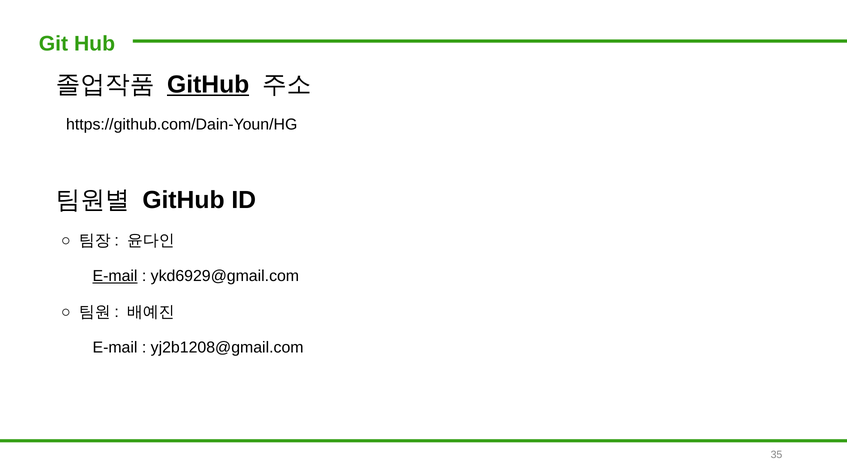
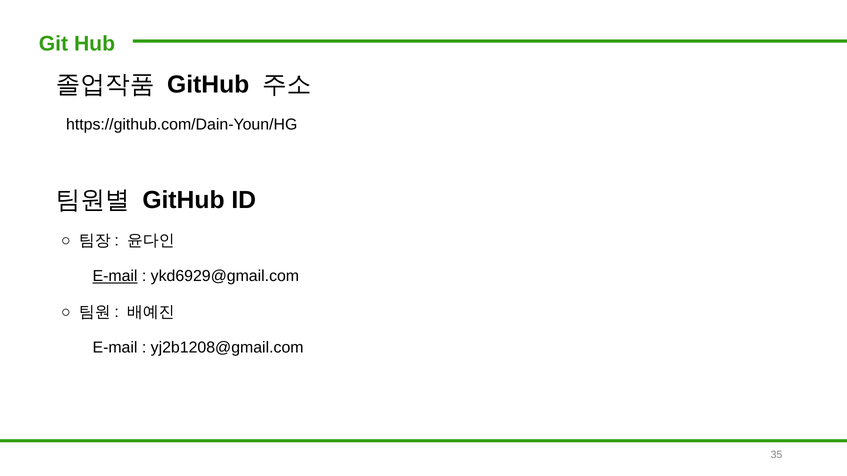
GitHub underline: present -> none (208, 85)
